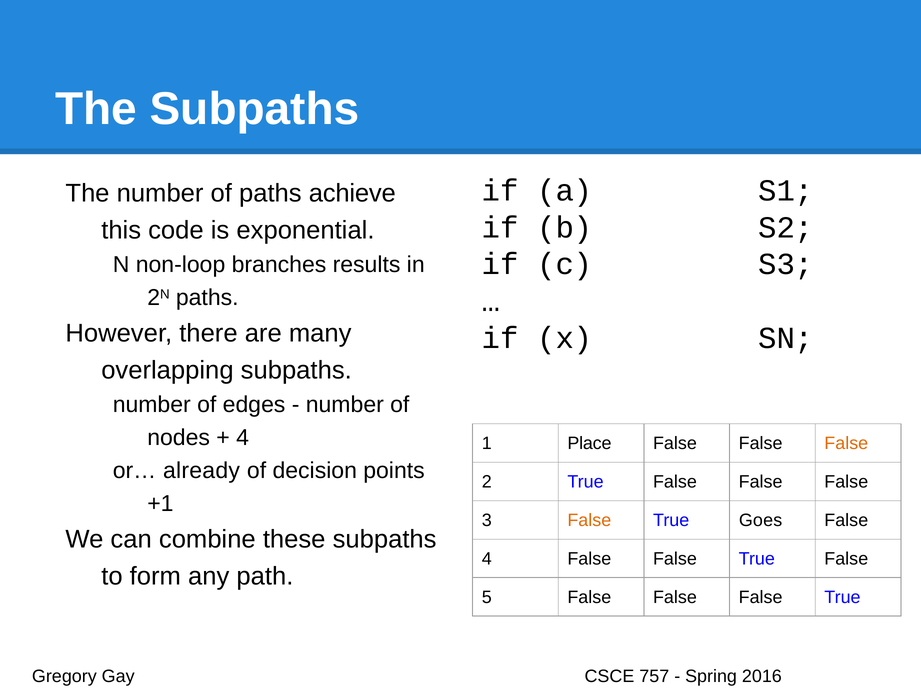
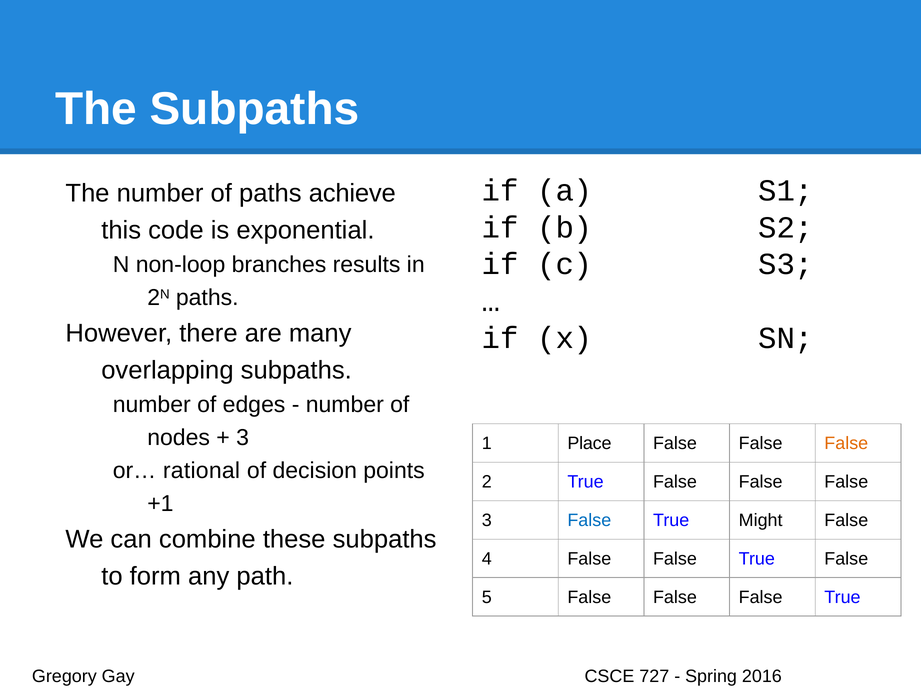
4: 4 -> 3 (243, 438)
already: already -> rational (202, 471)
False colour: orange -> blue (589, 521)
Goes: Goes -> Might (761, 521)
757: 757 -> 727 (654, 677)
